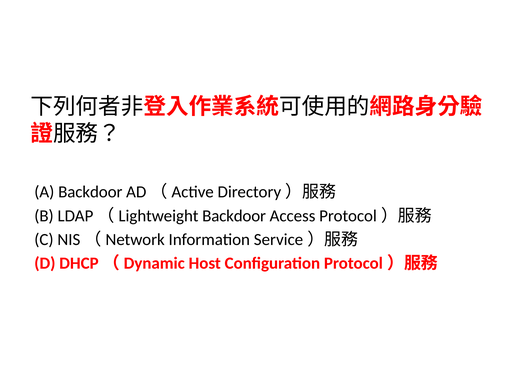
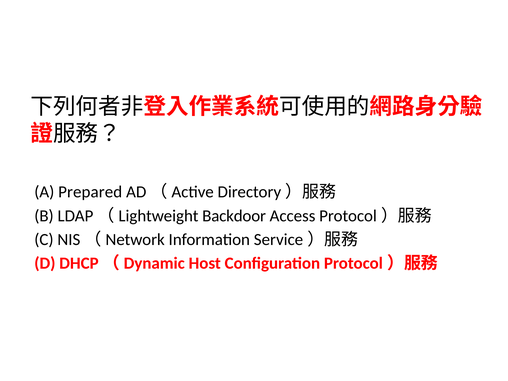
A Backdoor: Backdoor -> Prepared (90, 192)
